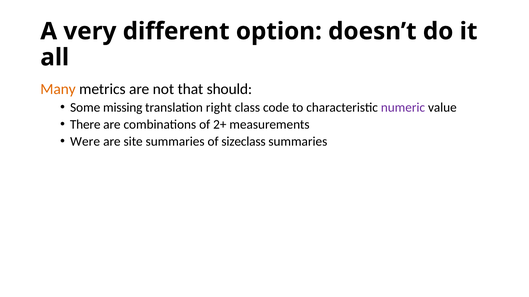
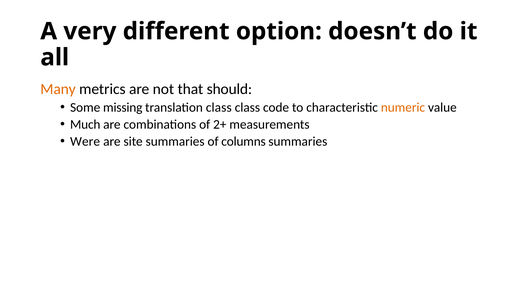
translation right: right -> class (219, 108)
numeric colour: purple -> orange (403, 108)
There: There -> Much (85, 125)
sizeclass: sizeclass -> columns (244, 142)
